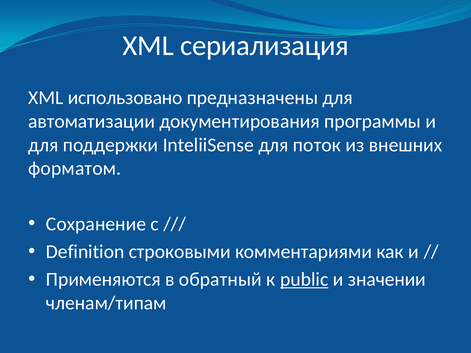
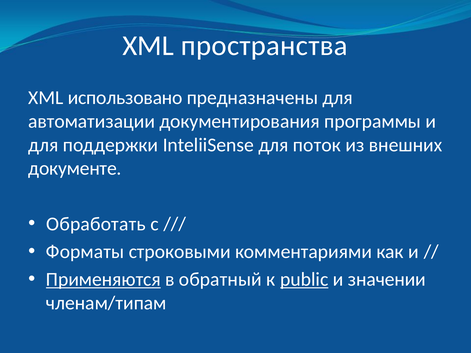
сериализация: сериализация -> пространства (264, 46)
форматом: форматом -> документе (75, 169)
Сохранение: Сохранение -> Обработать (96, 224)
Definition: Definition -> Форматы (85, 252)
Применяются underline: none -> present (103, 280)
